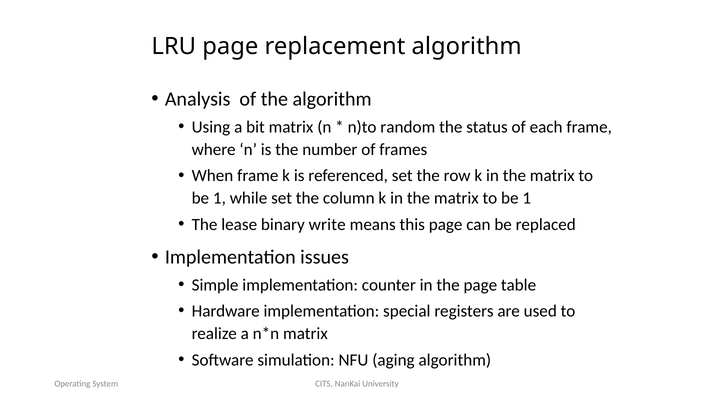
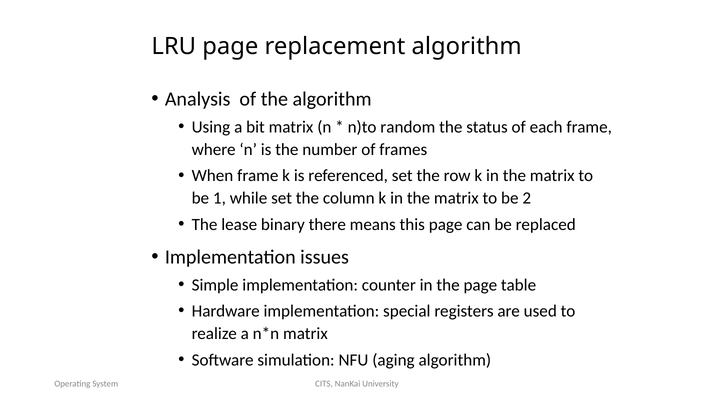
1: 1 -> 2 (527, 198)
write: write -> there (327, 224)
